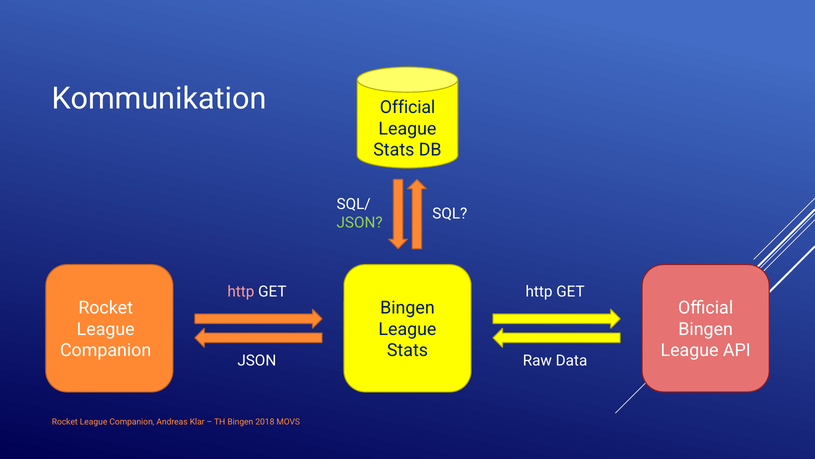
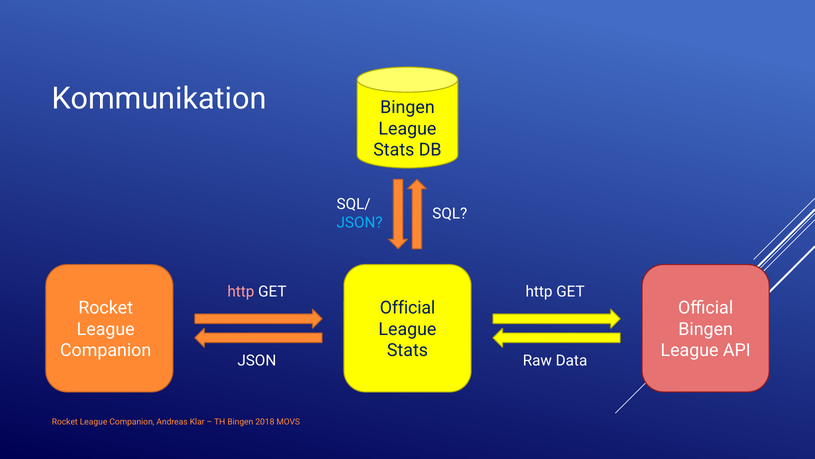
Official: Official -> Bingen (407, 107)
JSON colour: light green -> light blue (360, 222)
Bingen: Bingen -> Official (408, 307)
